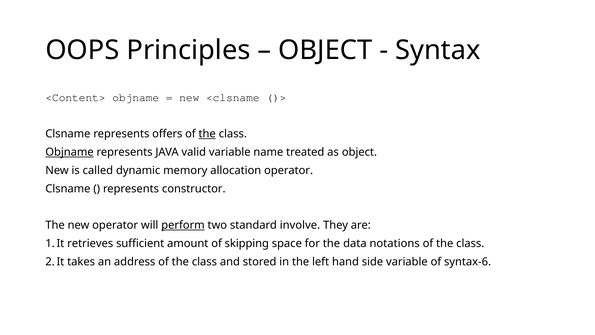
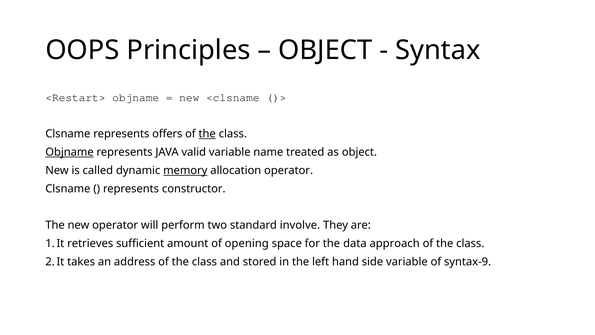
<Content>: <Content> -> <Restart> (75, 97)
memory underline: none -> present (185, 170)
perform underline: present -> none (183, 225)
skipping: skipping -> opening (247, 243)
notations: notations -> approach (395, 243)
syntax-6: syntax-6 -> syntax-9 (468, 262)
